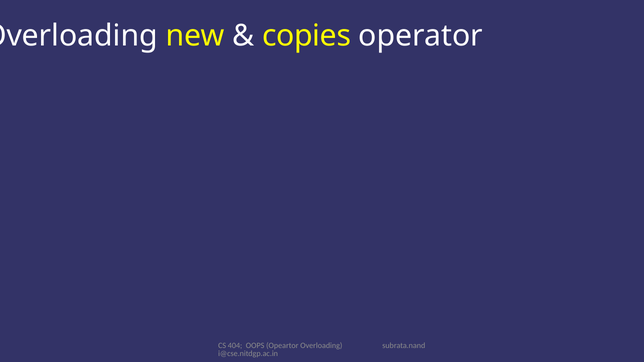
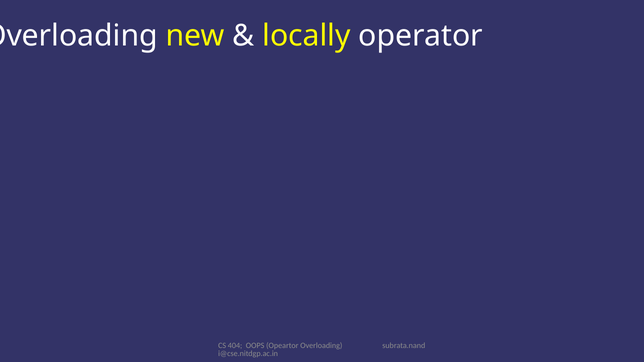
copies: copies -> locally (306, 36)
